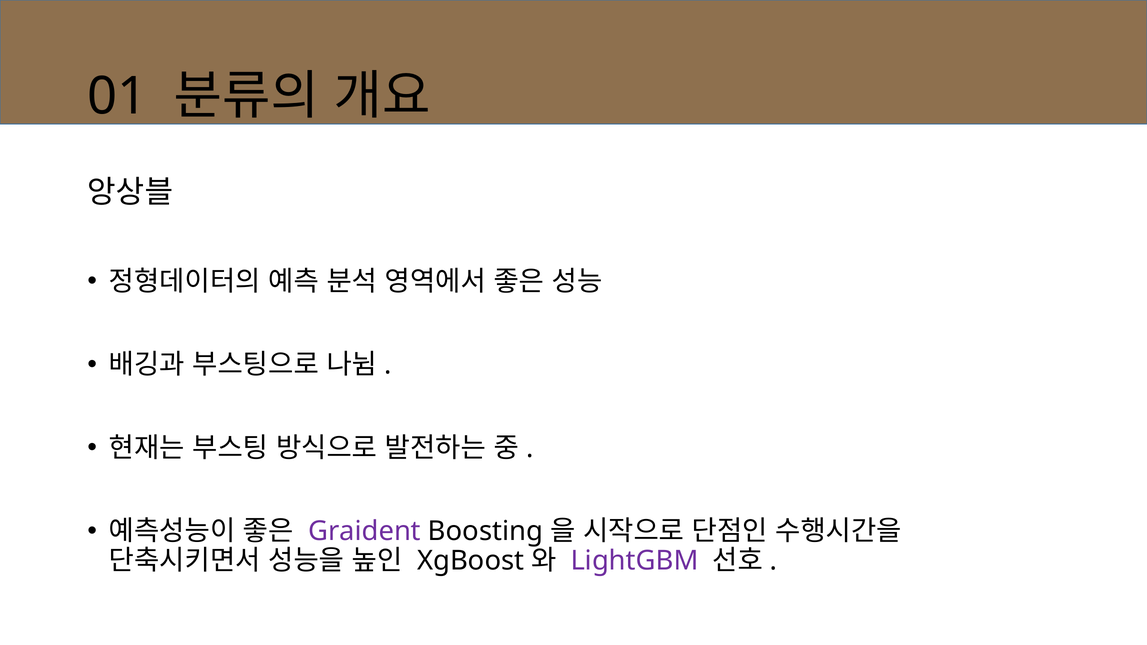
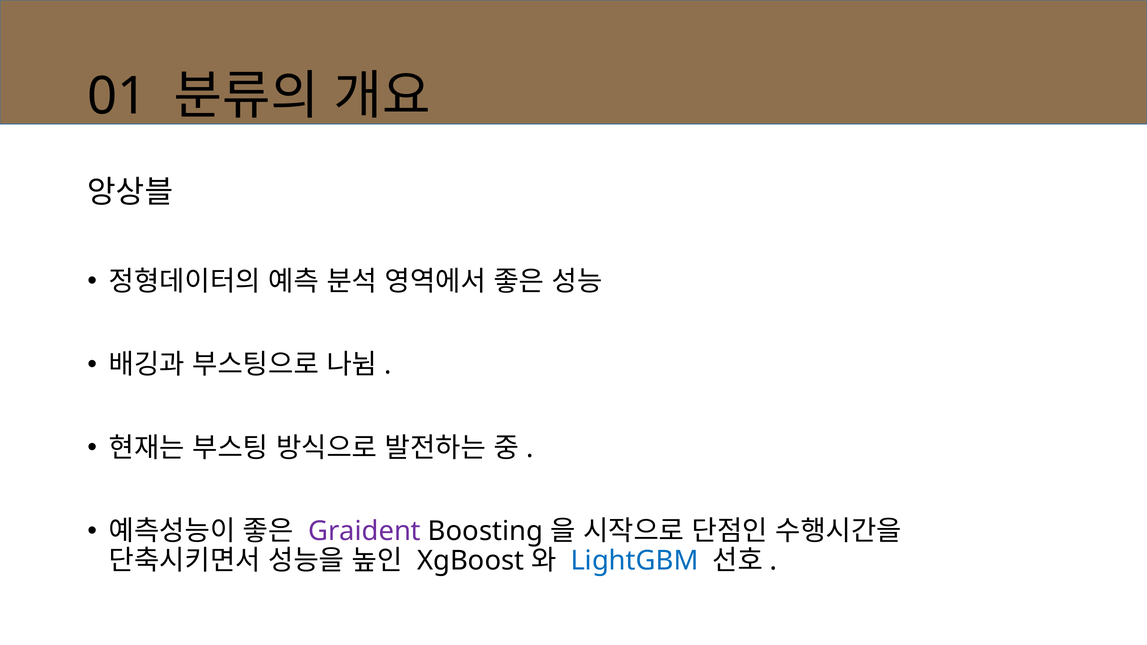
LightGBM colour: purple -> blue (635, 561)
